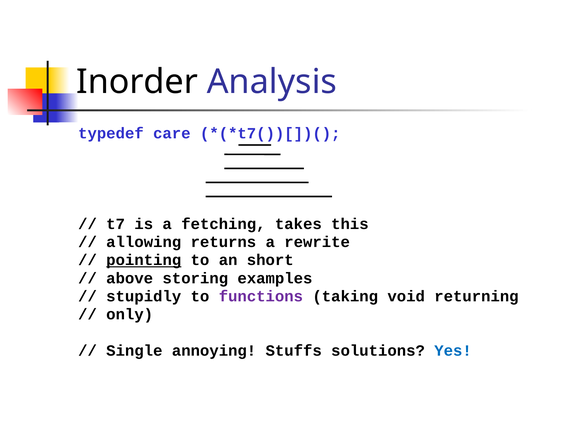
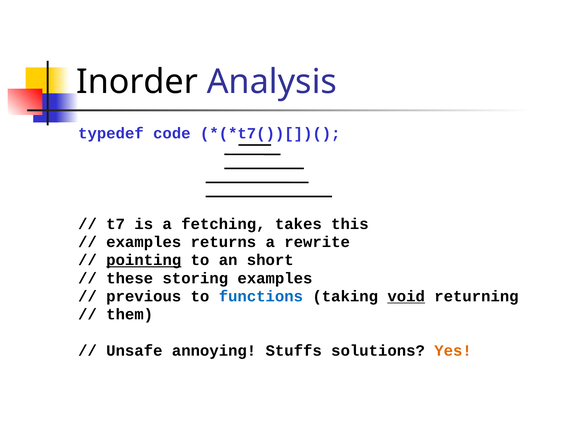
care: care -> code (172, 133)
allowing: allowing -> examples (144, 242)
above: above -> these (130, 278)
stupidly: stupidly -> previous (144, 296)
functions colour: purple -> blue (261, 296)
void underline: none -> present (406, 296)
only: only -> them (130, 314)
Single: Single -> Unsafe (134, 350)
Yes colour: blue -> orange (453, 350)
